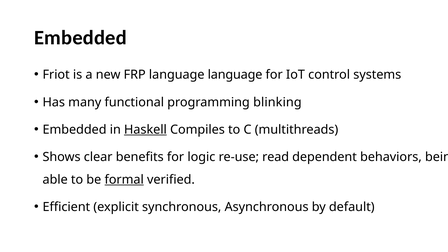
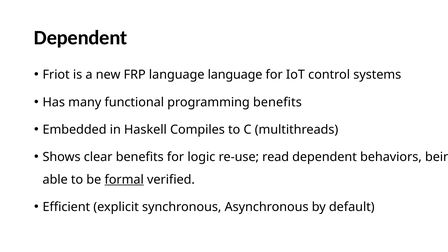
Embedded: Embedded -> Dependent (81, 38)
programming blinking: blinking -> benefits (277, 102)
Haskell underline: present -> none (145, 130)
